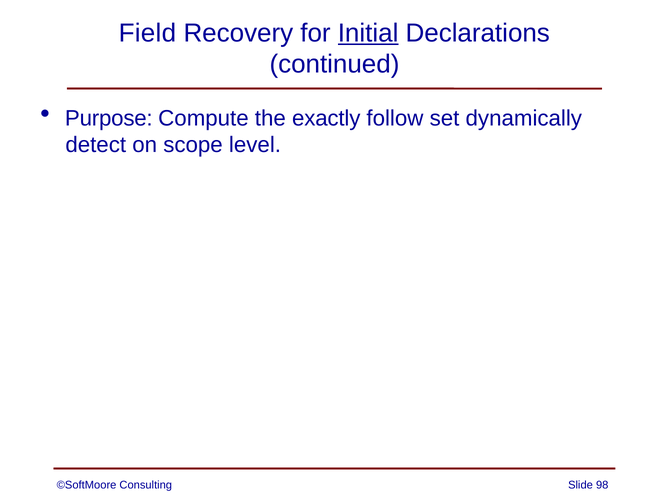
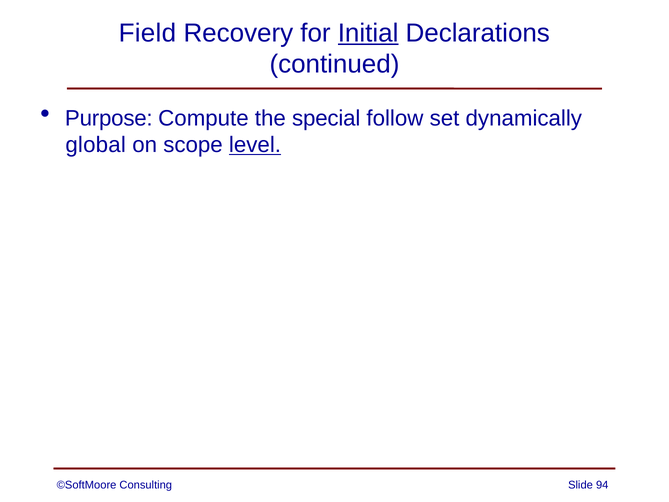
exactly: exactly -> special (326, 118)
detect: detect -> global (96, 145)
level underline: none -> present (255, 145)
98: 98 -> 94 (602, 485)
